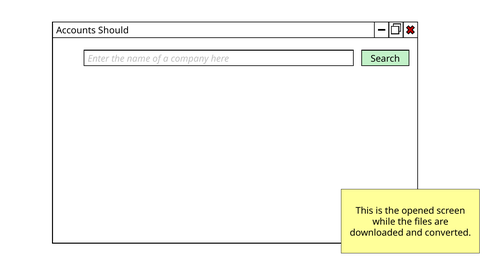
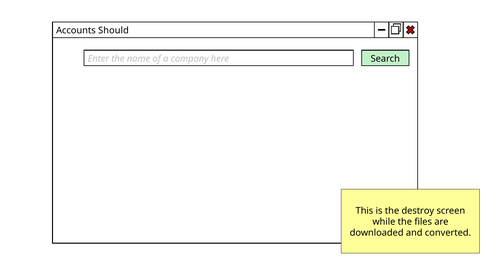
opened: opened -> destroy (418, 211)
